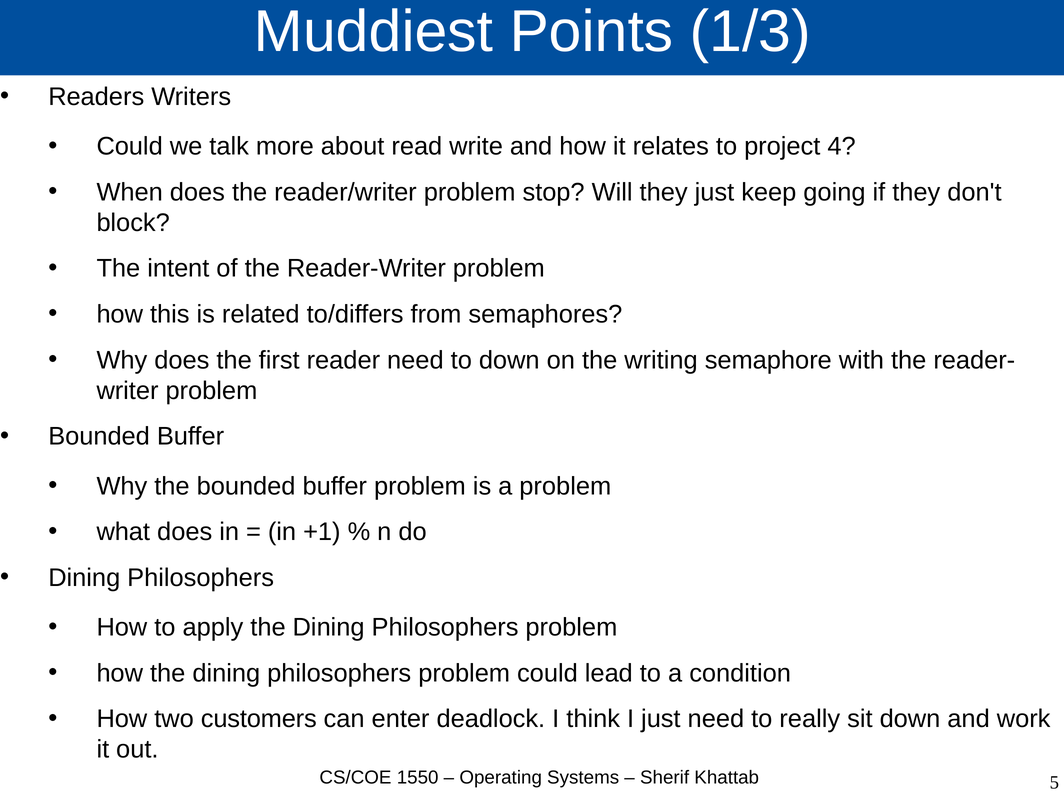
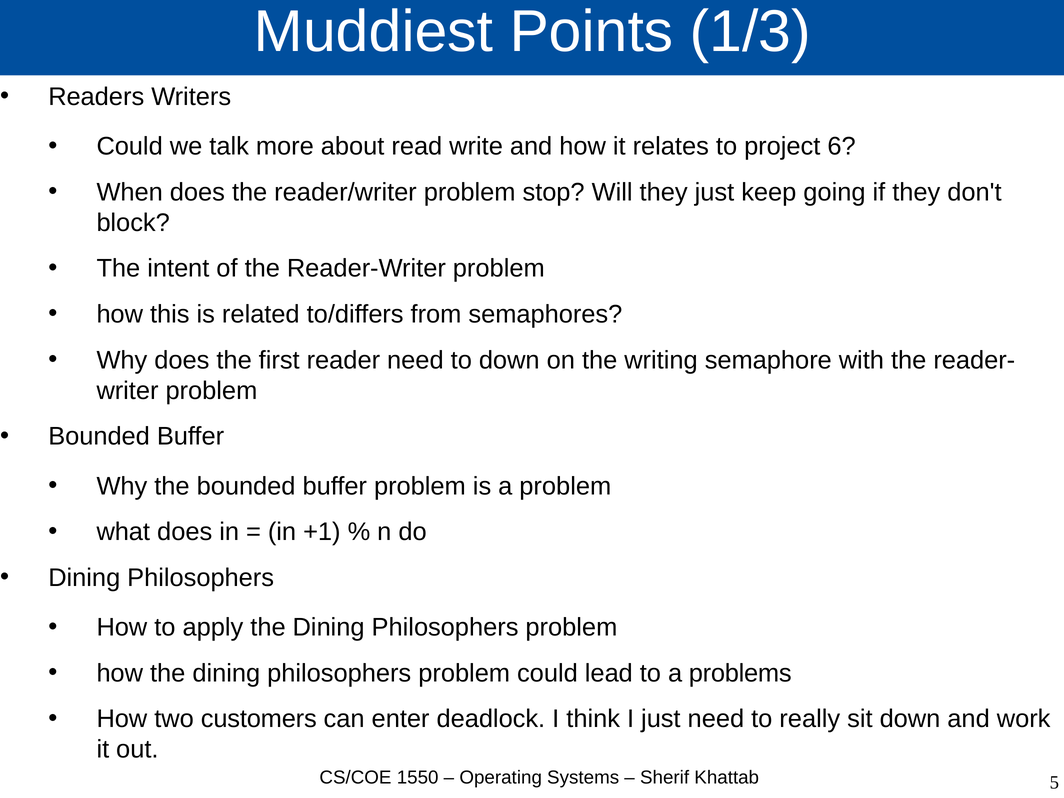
4: 4 -> 6 (842, 146)
condition: condition -> problems (740, 673)
